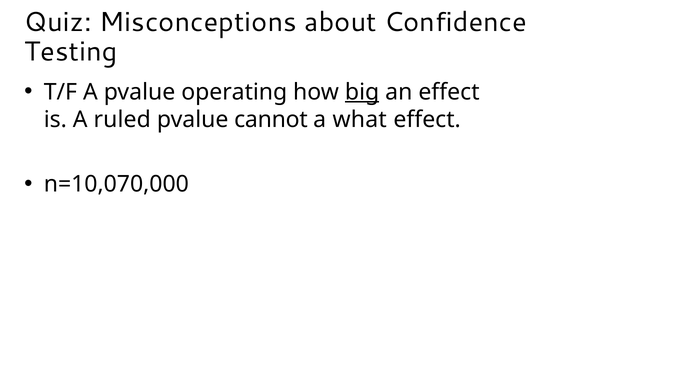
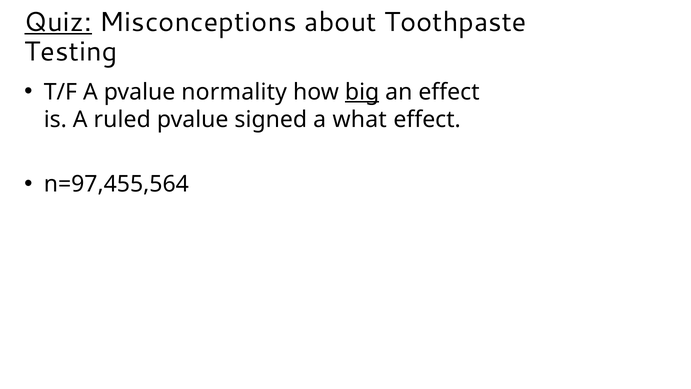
Quiz underline: none -> present (58, 22)
Confidence: Confidence -> Toothpaste (455, 22)
operating: operating -> normality (234, 92)
cannot: cannot -> signed (271, 120)
n=10,070,000: n=10,070,000 -> n=97,455,564 (116, 184)
